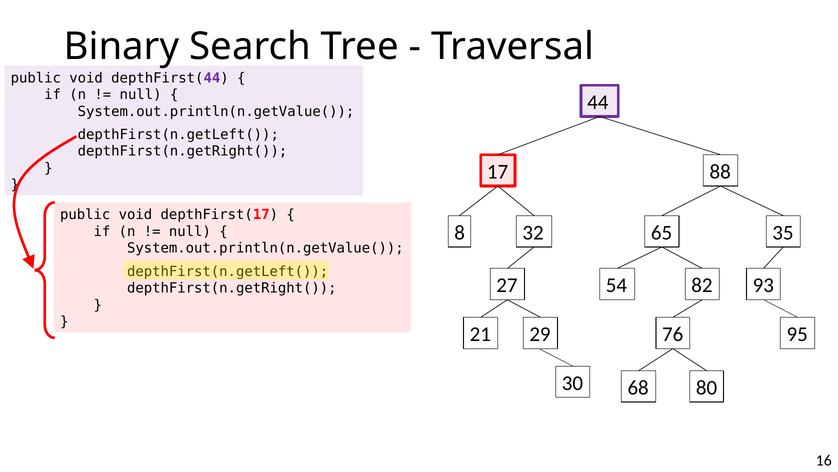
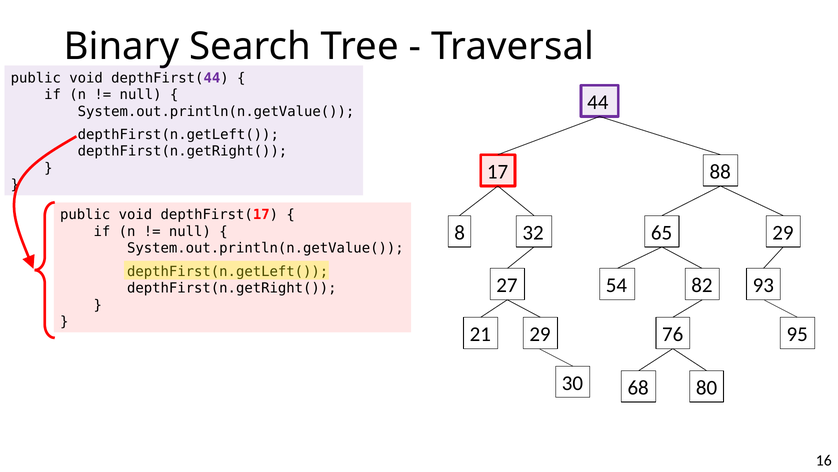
65 35: 35 -> 29 (783, 232)
